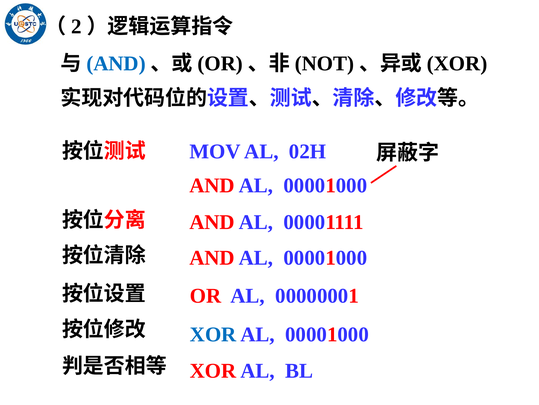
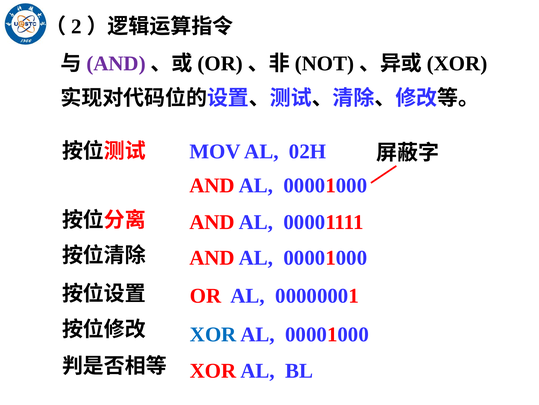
AND colour: blue -> purple (116, 63)
